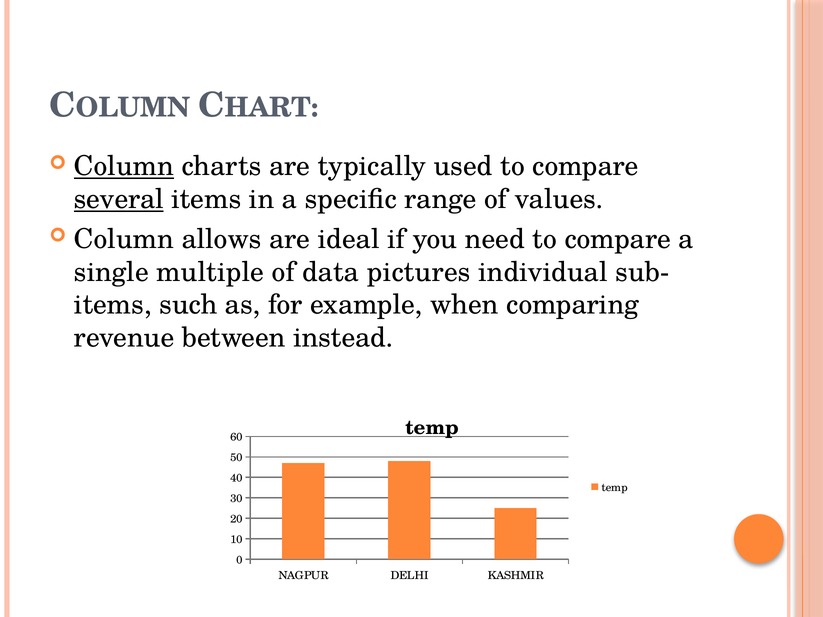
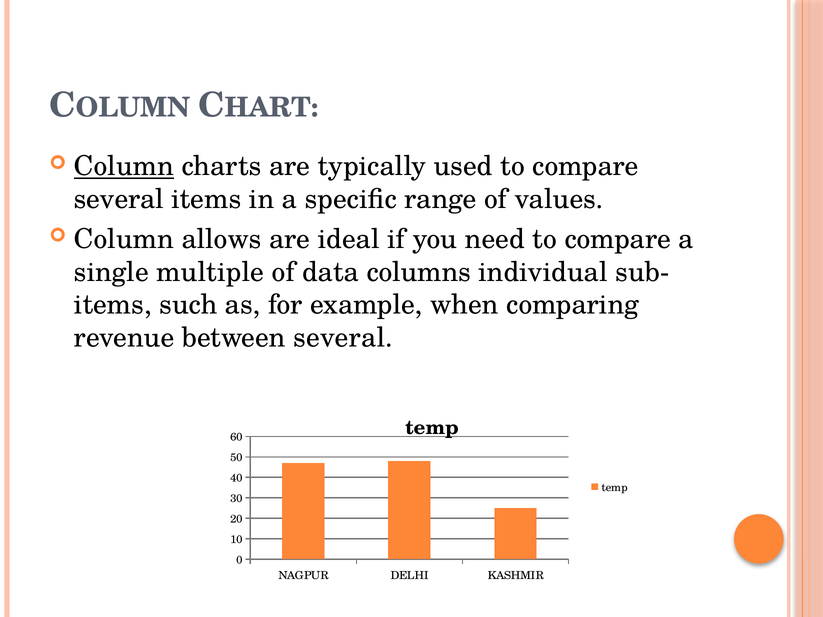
several underline: present -> none (119, 199)
pictures: pictures -> columns (419, 272)
between instead: instead -> several (343, 338)
